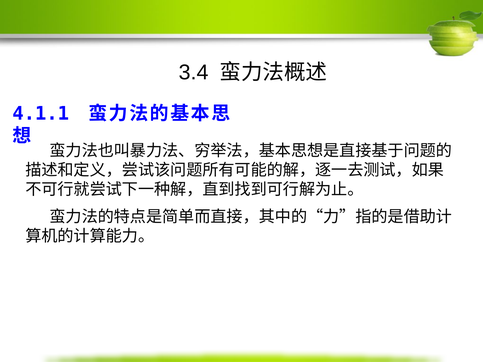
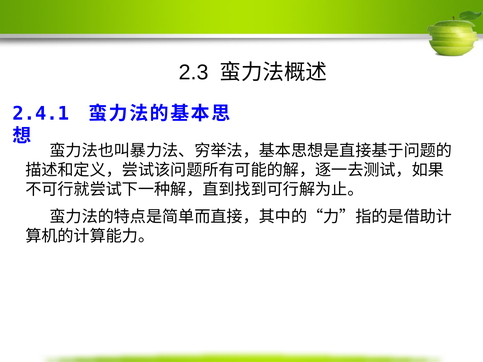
3.4: 3.4 -> 2.3 (194, 73)
4.1.1: 4.1.1 -> 2.4.1 (41, 114)
